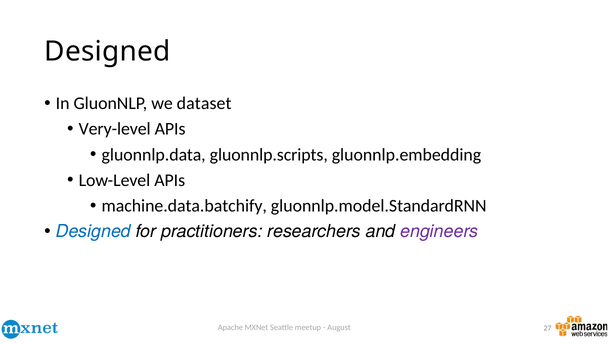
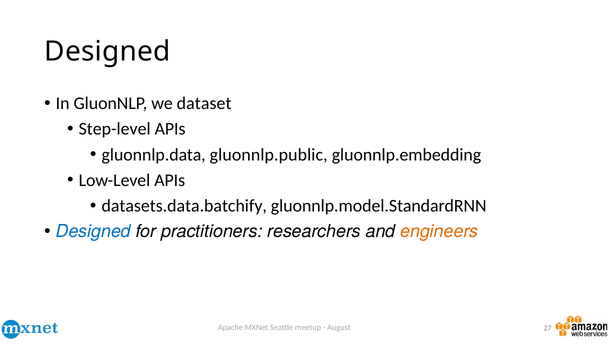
Very-level: Very-level -> Step-level (115, 129)
gluonnlp.scripts: gluonnlp.scripts -> gluonnlp.public (269, 155)
machine.data.batchify: machine.data.batchify -> datasets.data.batchify (184, 206)
engineers colour: purple -> orange (439, 231)
